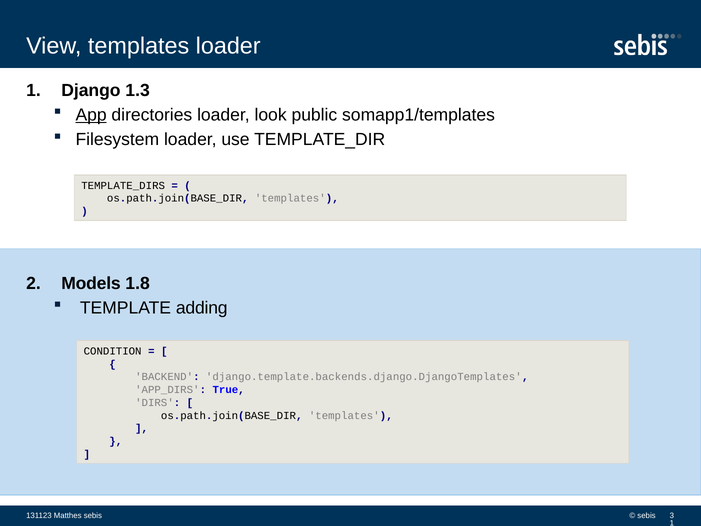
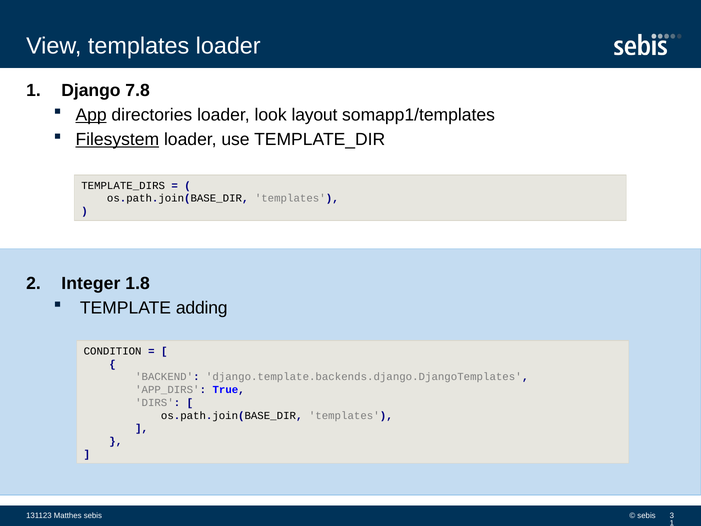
1.3: 1.3 -> 7.8 (138, 90)
public: public -> layout (314, 115)
Filesystem underline: none -> present (117, 140)
Models: Models -> Integer (91, 283)
